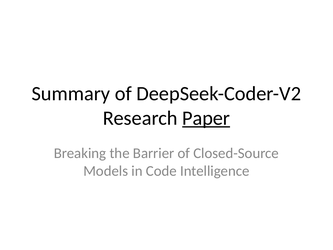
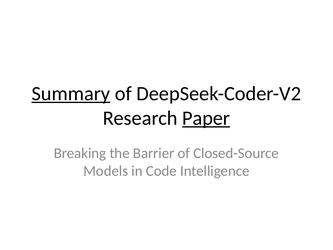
Summary underline: none -> present (71, 94)
